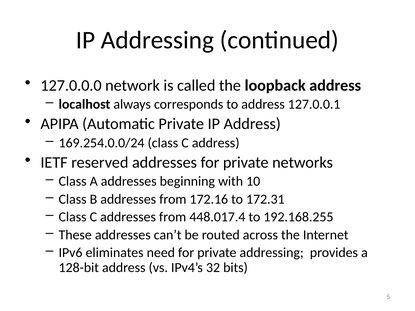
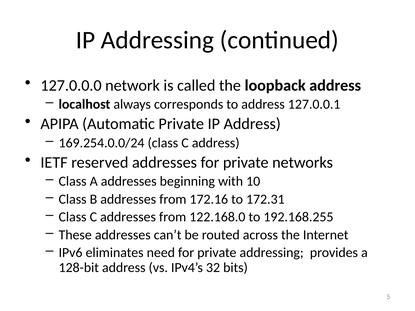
448.017.4: 448.017.4 -> 122.168.0 (217, 217)
